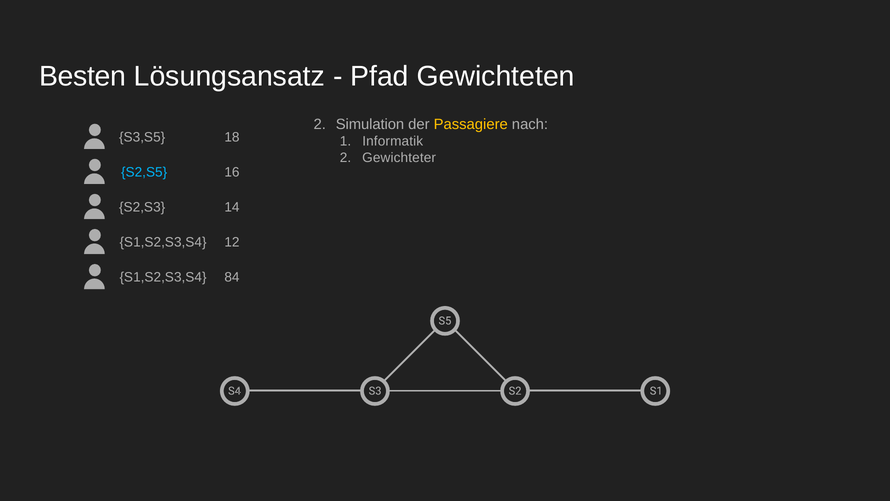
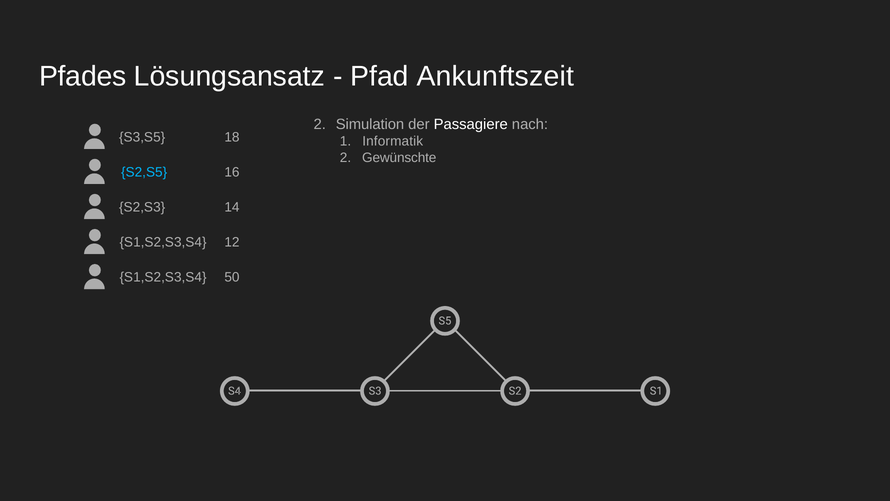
Besten: Besten -> Pfades (83, 76)
Gewichteten: Gewichteten -> Ankunftszeit (496, 76)
Passagiere colour: yellow -> white (471, 124)
Gewichteter: Gewichteter -> Gewünschte (399, 157)
84: 84 -> 50 (232, 277)
